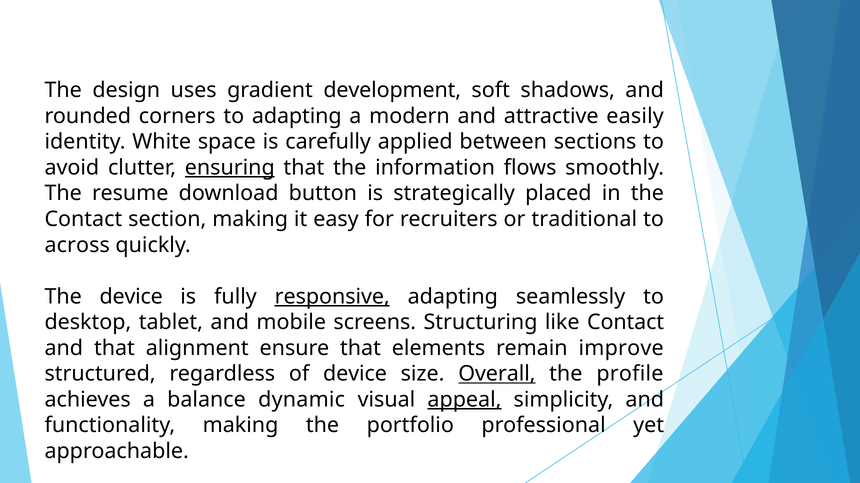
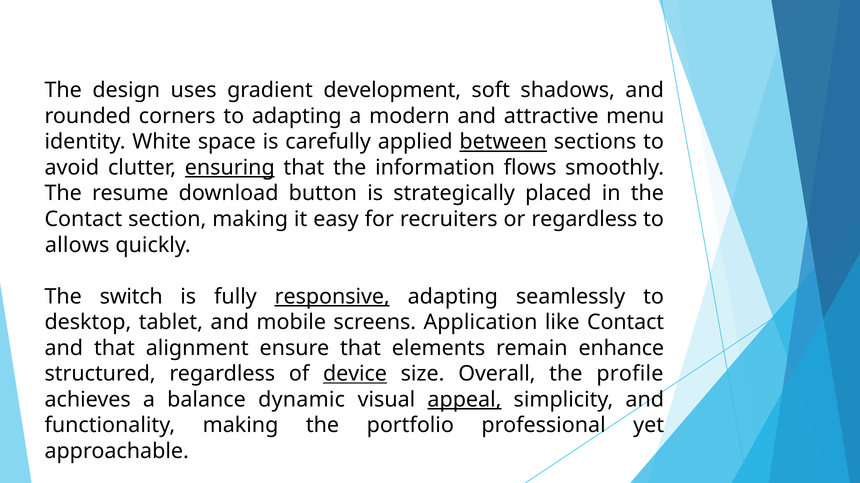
easily: easily -> menu (635, 116)
between underline: none -> present (503, 142)
or traditional: traditional -> regardless (584, 220)
across: across -> allows (77, 245)
The device: device -> switch (131, 297)
Structuring: Structuring -> Application (480, 323)
improve: improve -> enhance (621, 349)
device underline: none -> present (355, 374)
Overall underline: present -> none (497, 374)
